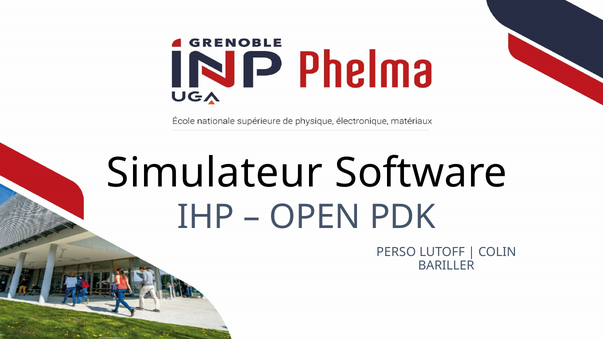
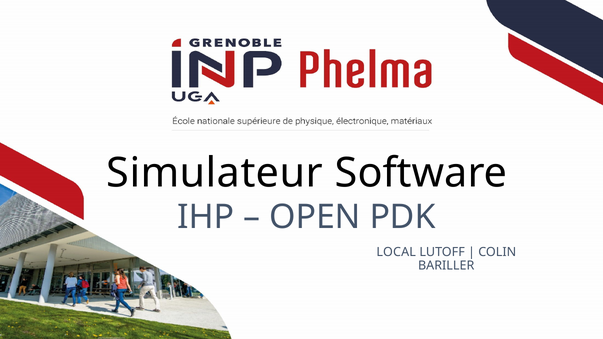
PERSO: PERSO -> LOCAL (396, 252)
